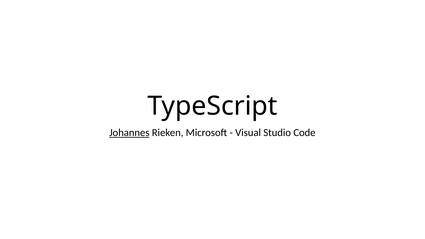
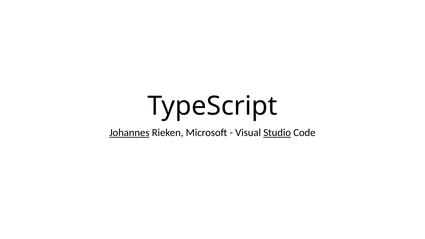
Studio underline: none -> present (277, 133)
